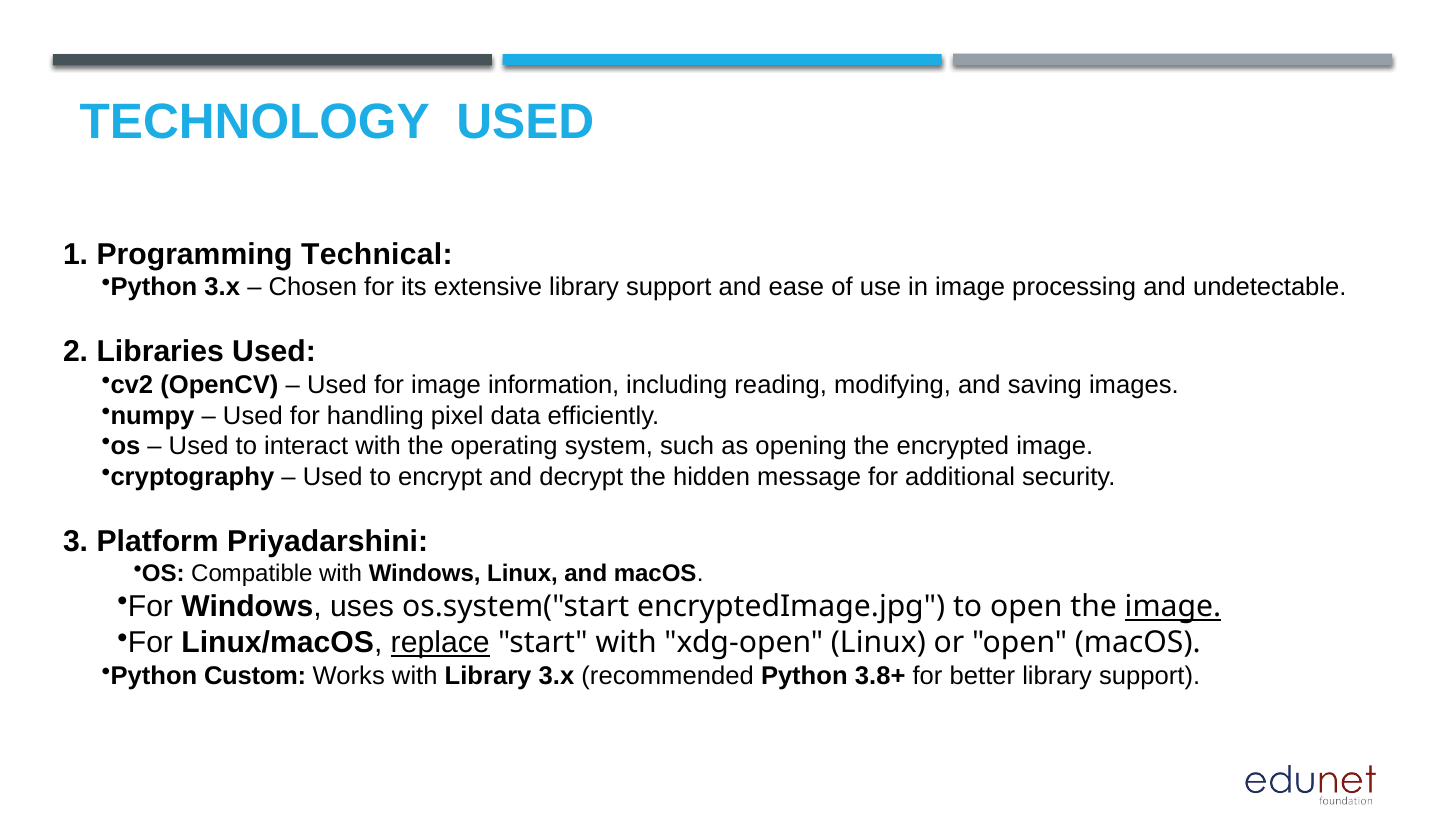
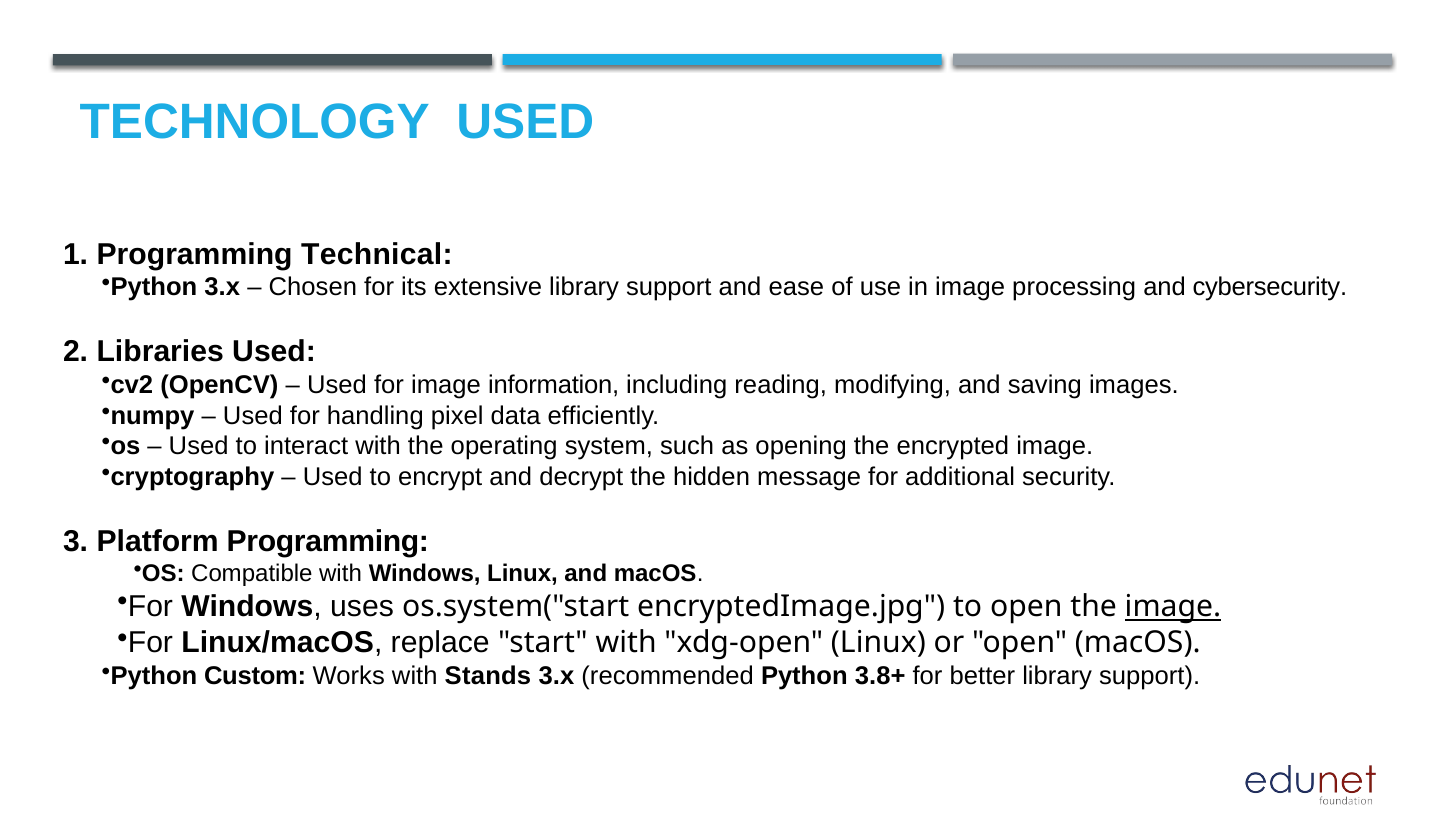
undetectable: undetectable -> cybersecurity (1270, 287)
Platform Priyadarshini: Priyadarshini -> Programming (328, 542)
replace underline: present -> none (440, 643)
with Library: Library -> Stands (488, 676)
